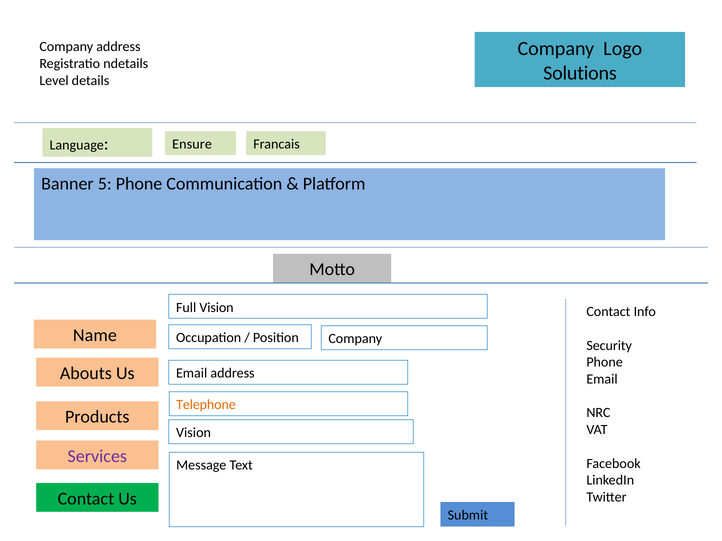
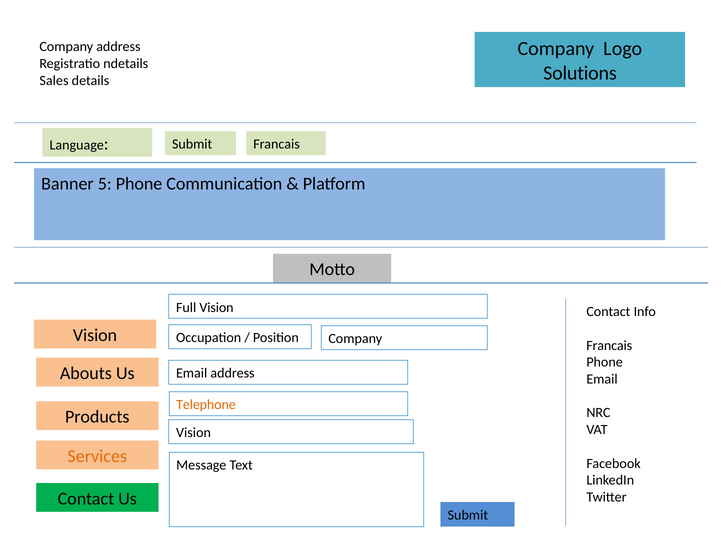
Level: Level -> Sales (54, 81)
Ensure: Ensure -> Submit (192, 144)
Name: Name -> Vision (95, 336)
Security: Security -> Francais (609, 346)
Services colour: purple -> orange (97, 457)
